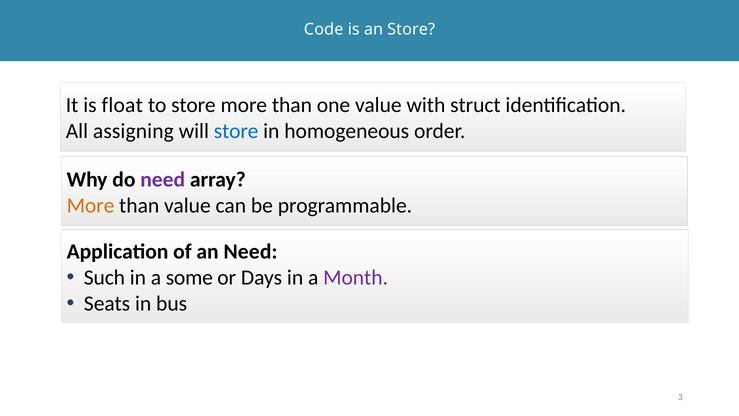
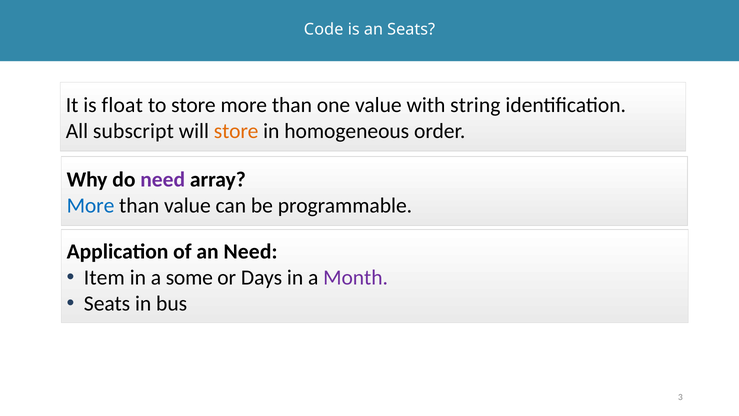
an Store: Store -> Seats (411, 30)
struct: struct -> string (475, 105)
assigning: assigning -> subscript (133, 131)
store colour: blue -> orange (236, 131)
More colour: orange -> blue (91, 205)
Such: Such -> Item (104, 278)
